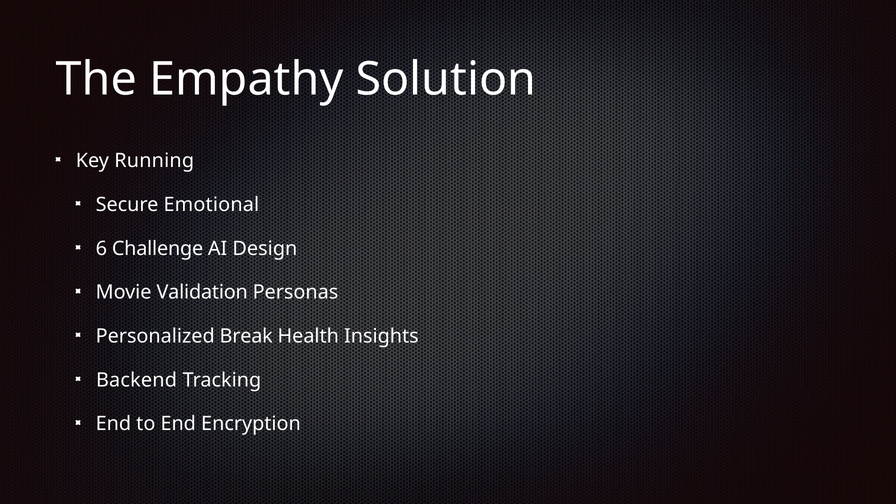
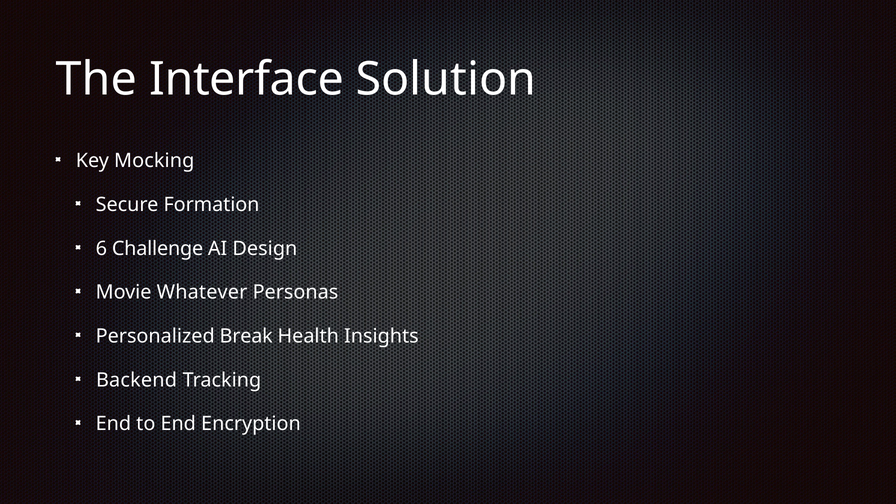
Empathy: Empathy -> Interface (247, 79)
Running: Running -> Mocking (154, 161)
Emotional: Emotional -> Formation (212, 205)
Validation: Validation -> Whatever (202, 292)
